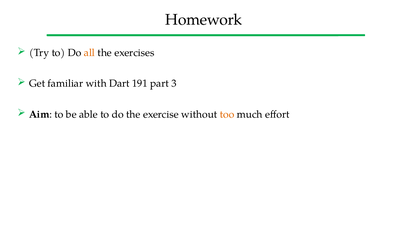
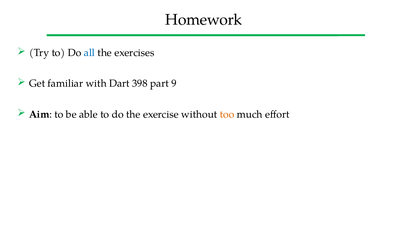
all colour: orange -> blue (89, 53)
191: 191 -> 398 (140, 83)
3: 3 -> 9 (174, 83)
